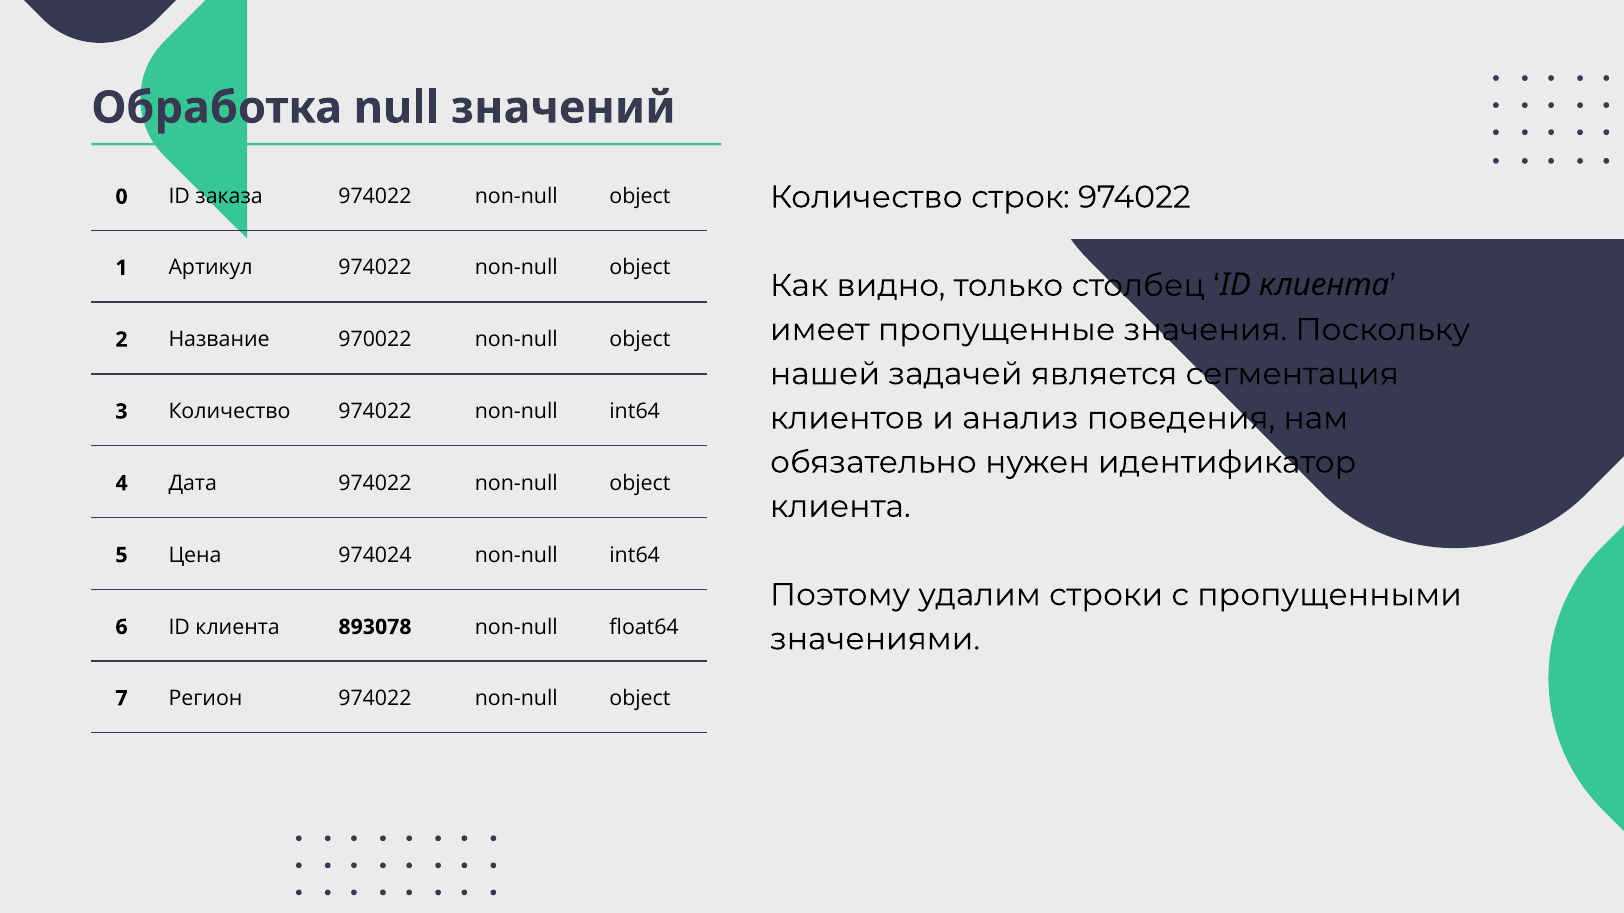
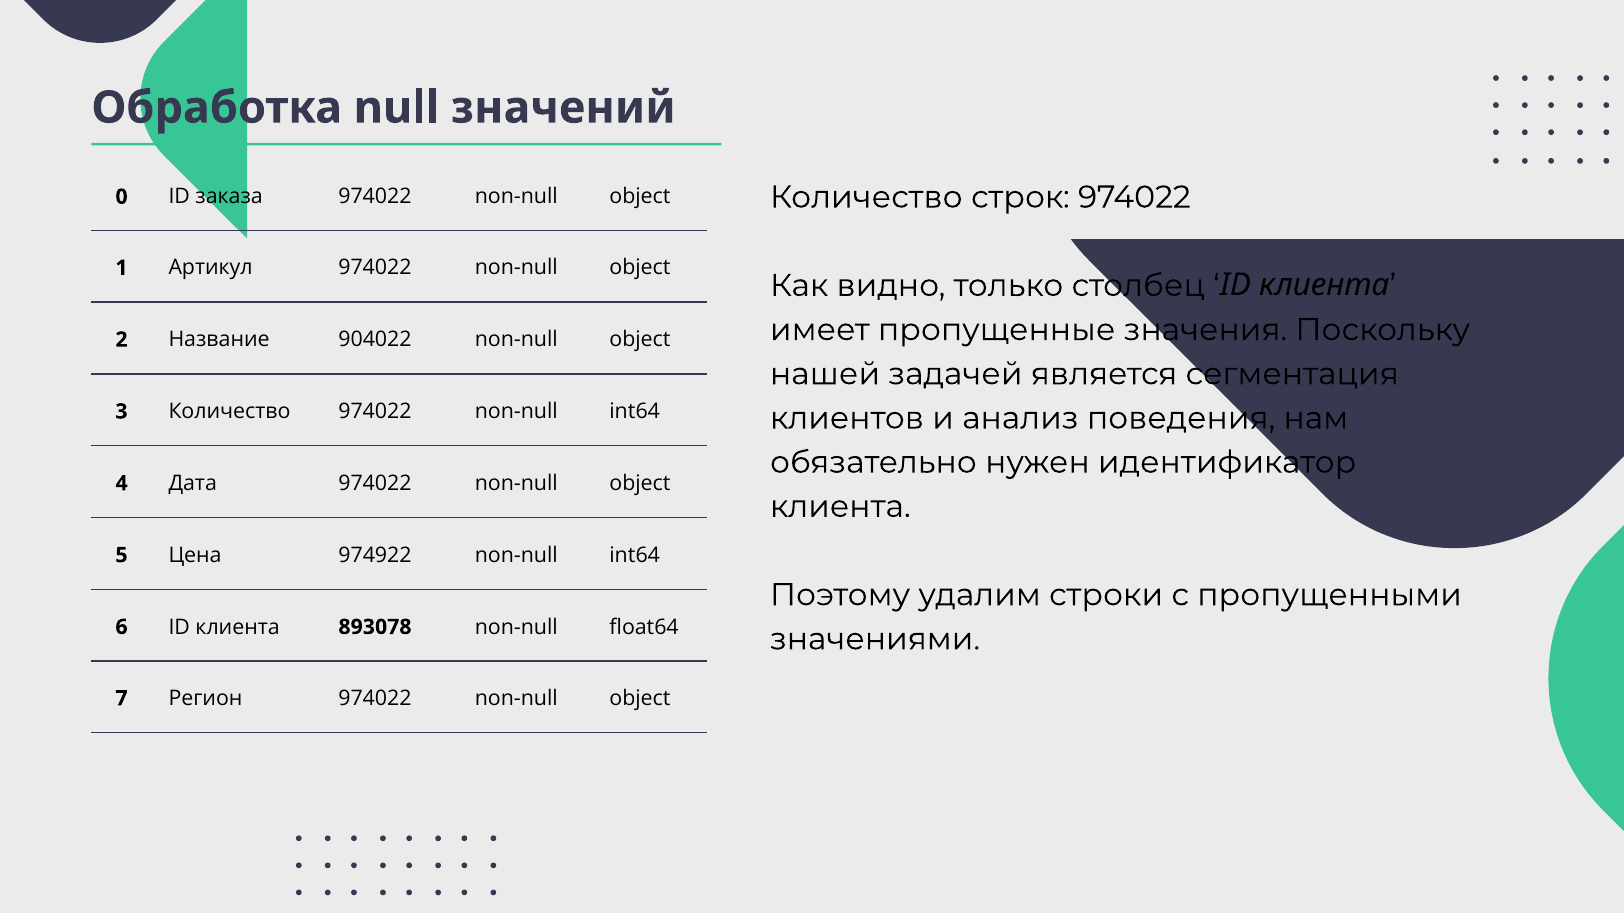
970022: 970022 -> 904022 (375, 340)
974024: 974024 -> 974922 (375, 555)
